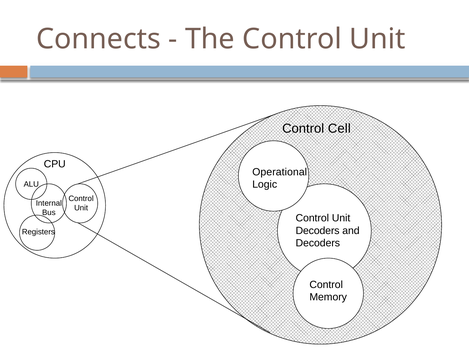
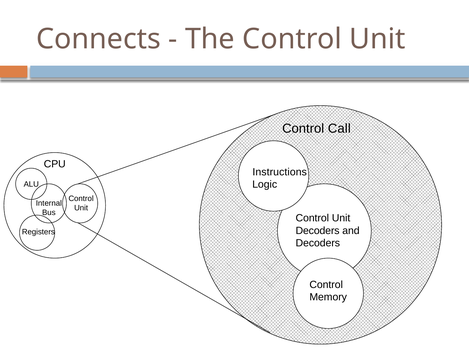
Cell: Cell -> Call (339, 128)
Operational: Operational -> Instructions (280, 172)
